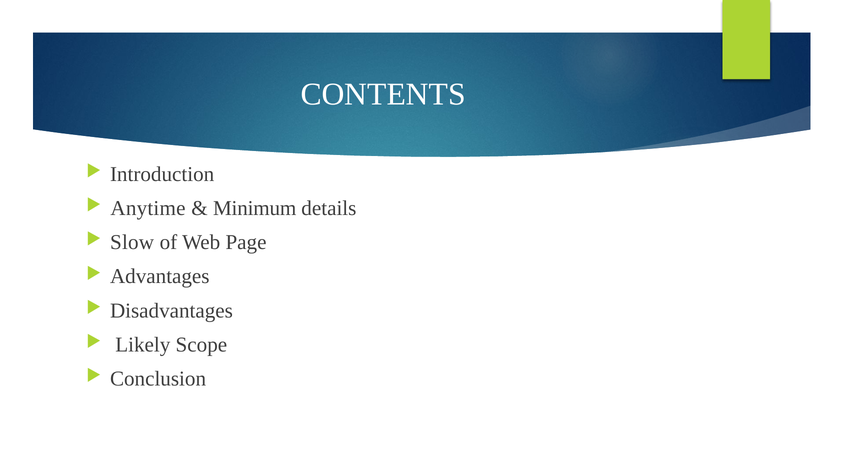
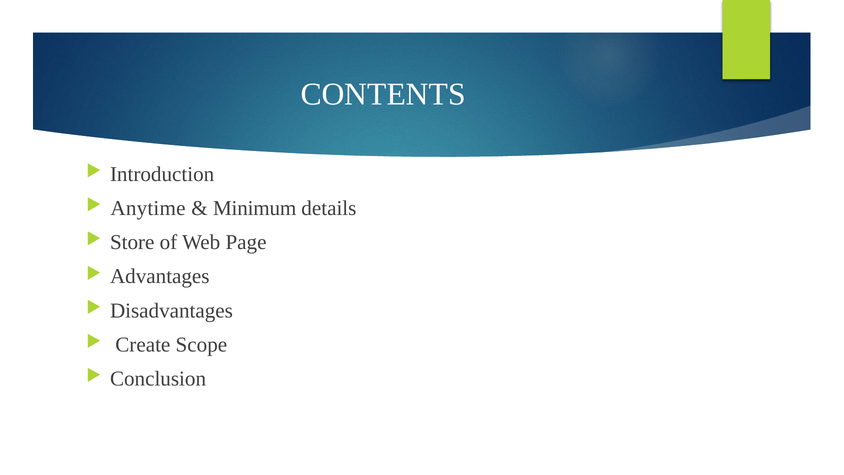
Slow: Slow -> Store (132, 242)
Likely: Likely -> Create (143, 345)
